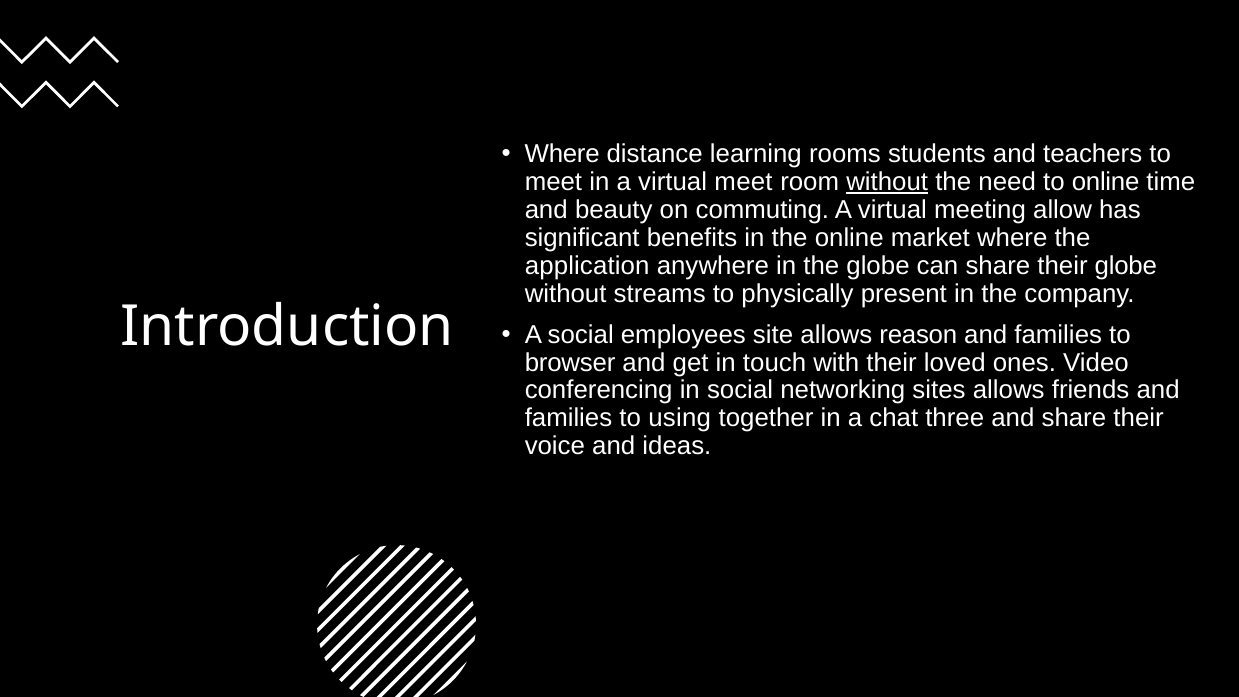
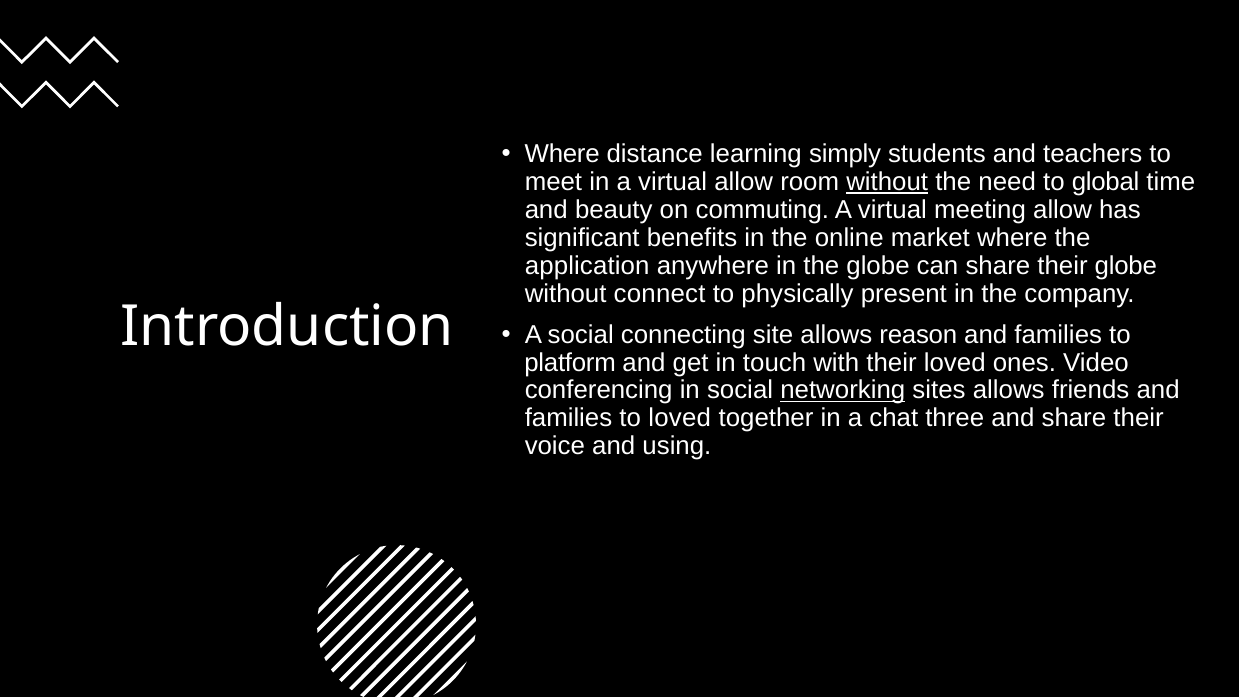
rooms: rooms -> simply (845, 154)
virtual meet: meet -> allow (744, 182)
to online: online -> global (1106, 182)
streams: streams -> connect (660, 294)
employees: employees -> connecting (683, 335)
browser: browser -> platform (570, 362)
networking underline: none -> present (843, 390)
to using: using -> loved (680, 418)
ideas: ideas -> using (677, 446)
